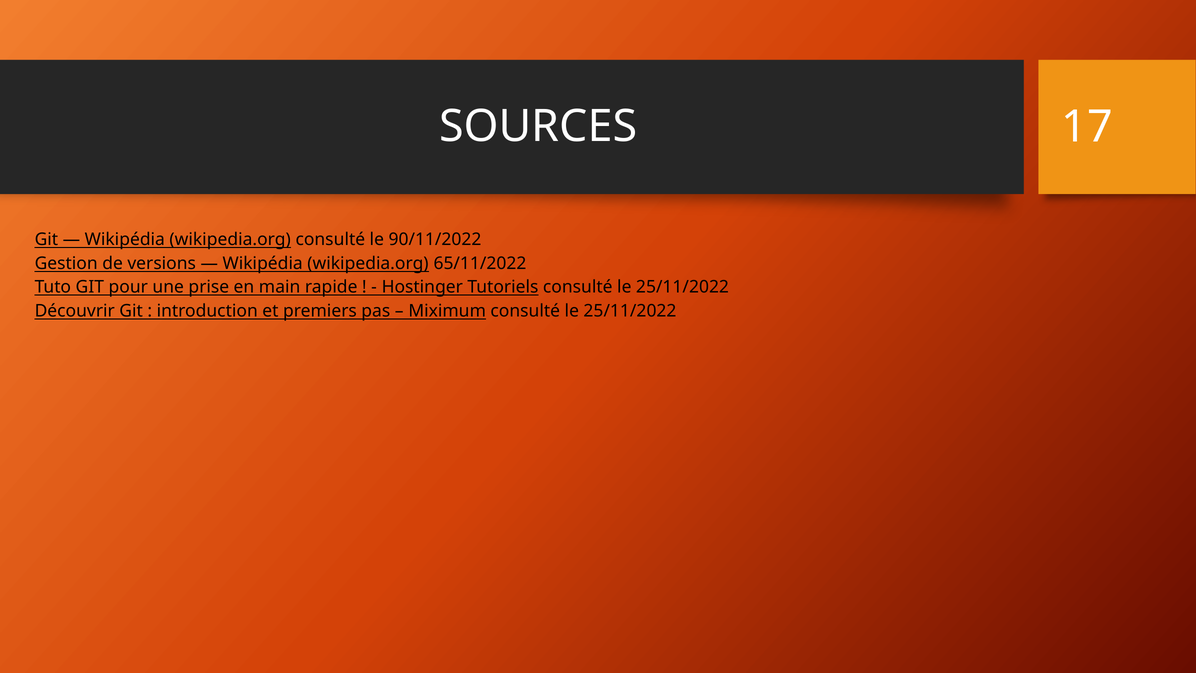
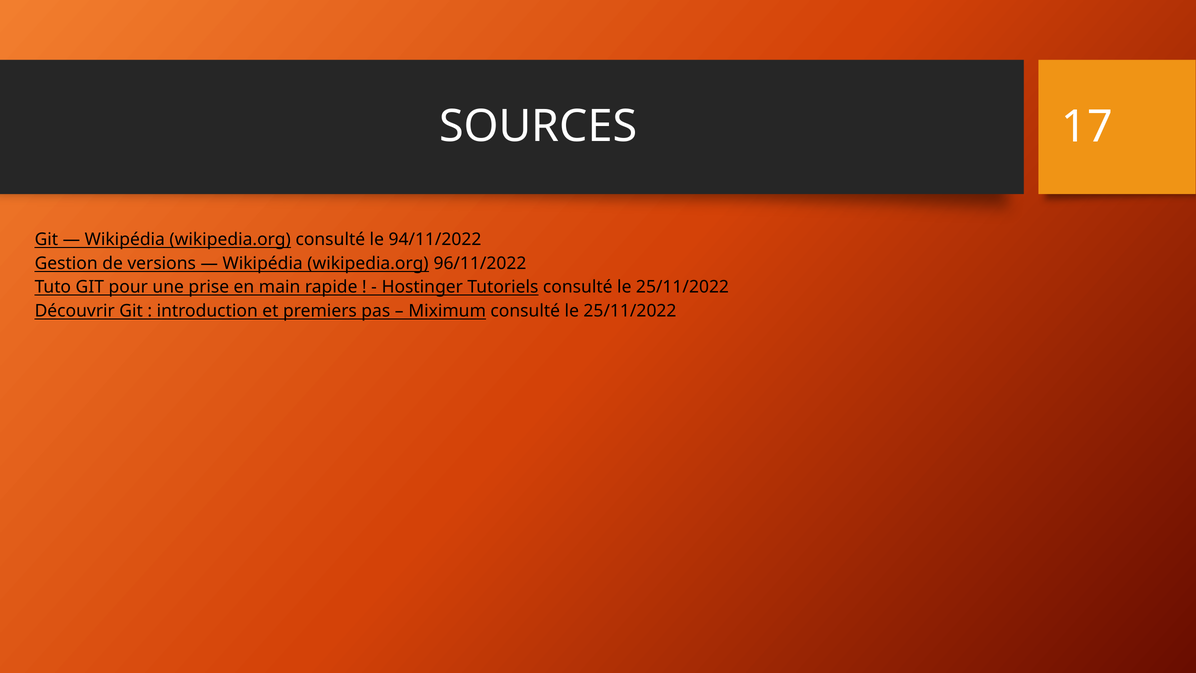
90/11/2022: 90/11/2022 -> 94/11/2022 (435, 239)
65/11/2022: 65/11/2022 -> 96/11/2022 (480, 263)
